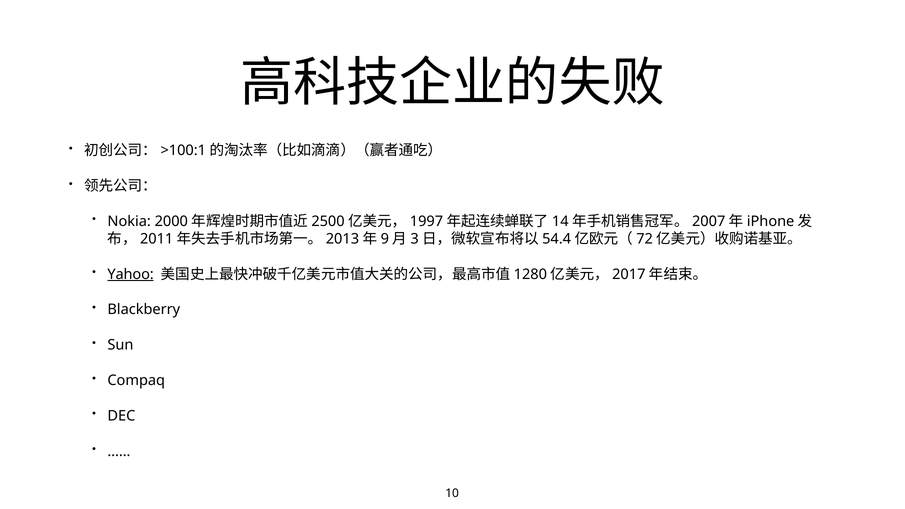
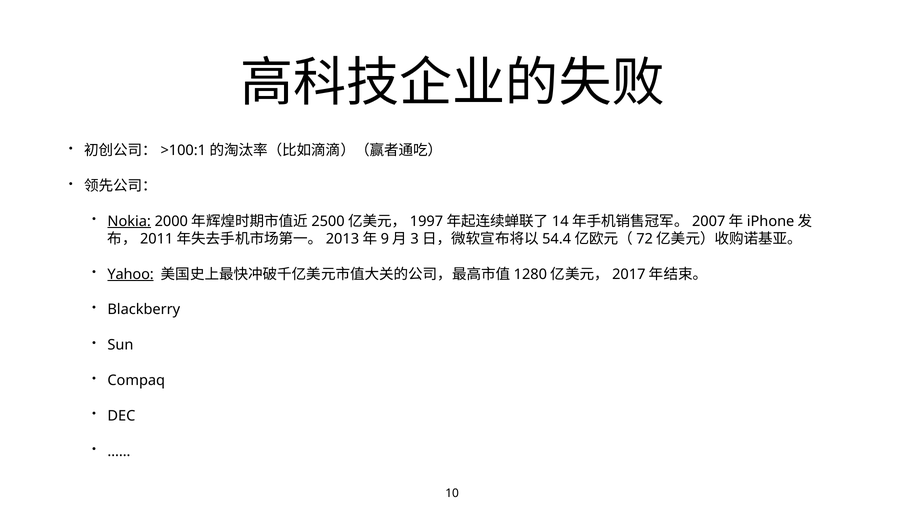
Nokia underline: none -> present (129, 221)
